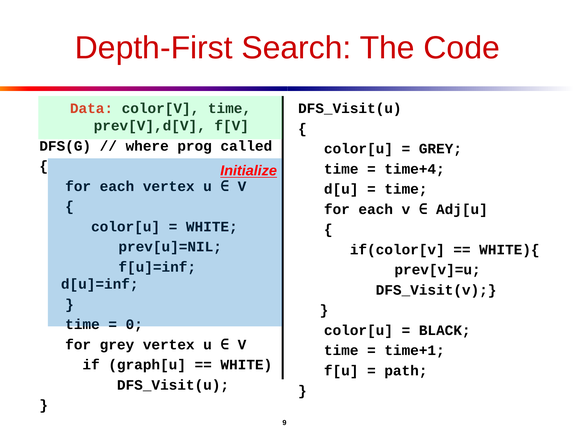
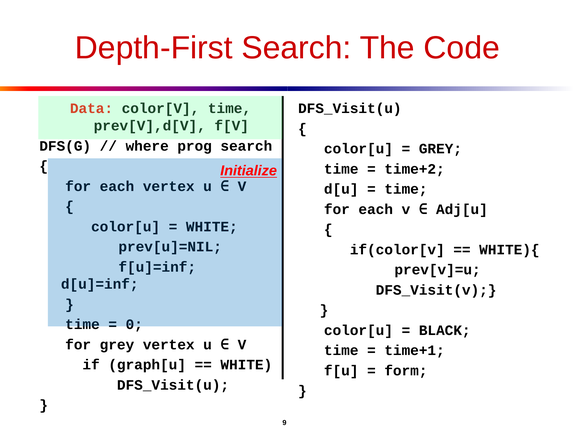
prog called: called -> search (246, 146)
time+4: time+4 -> time+2 (415, 169)
path: path -> form (406, 370)
